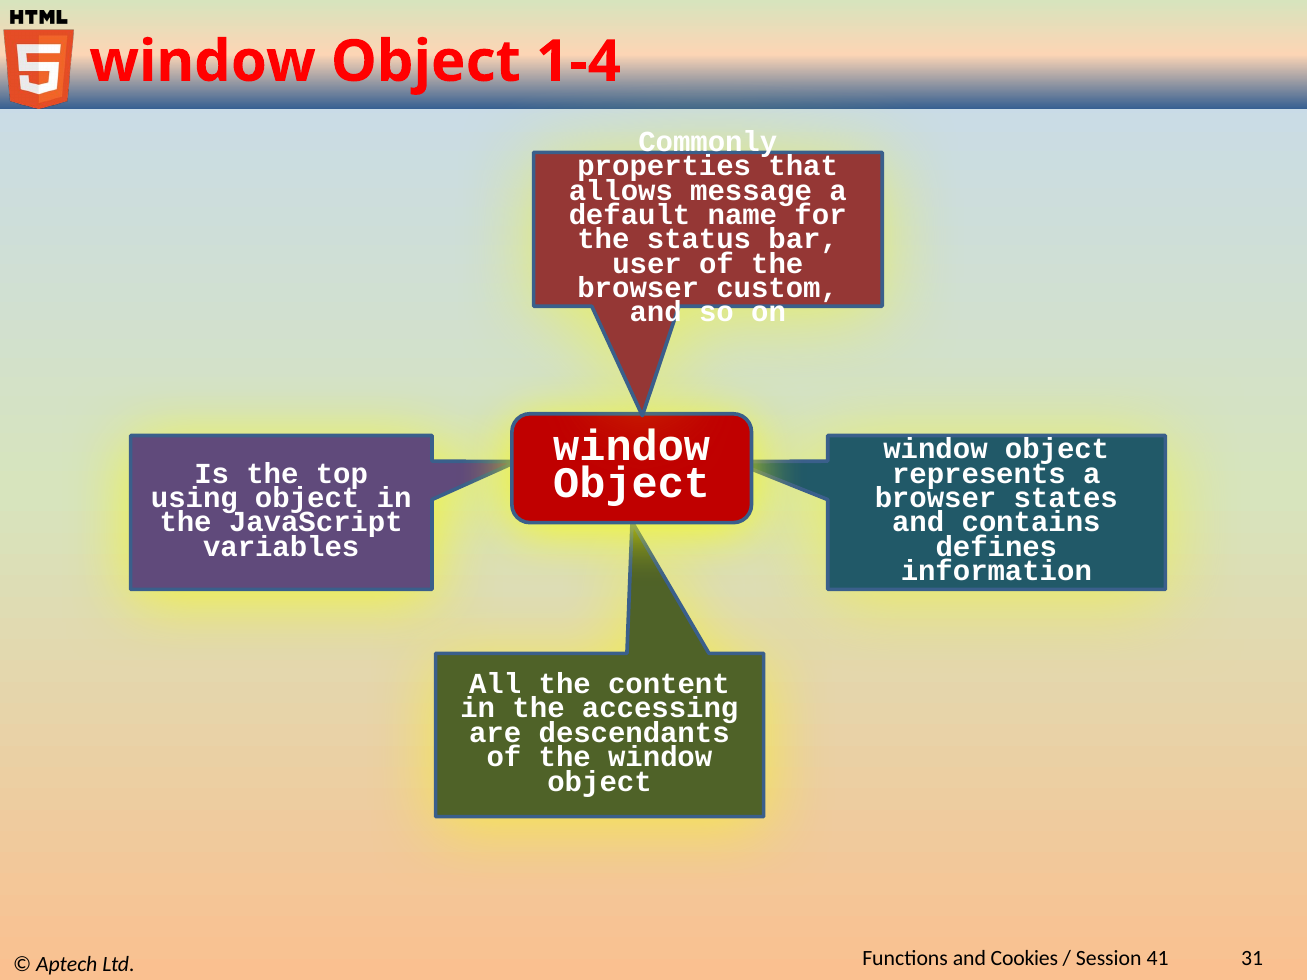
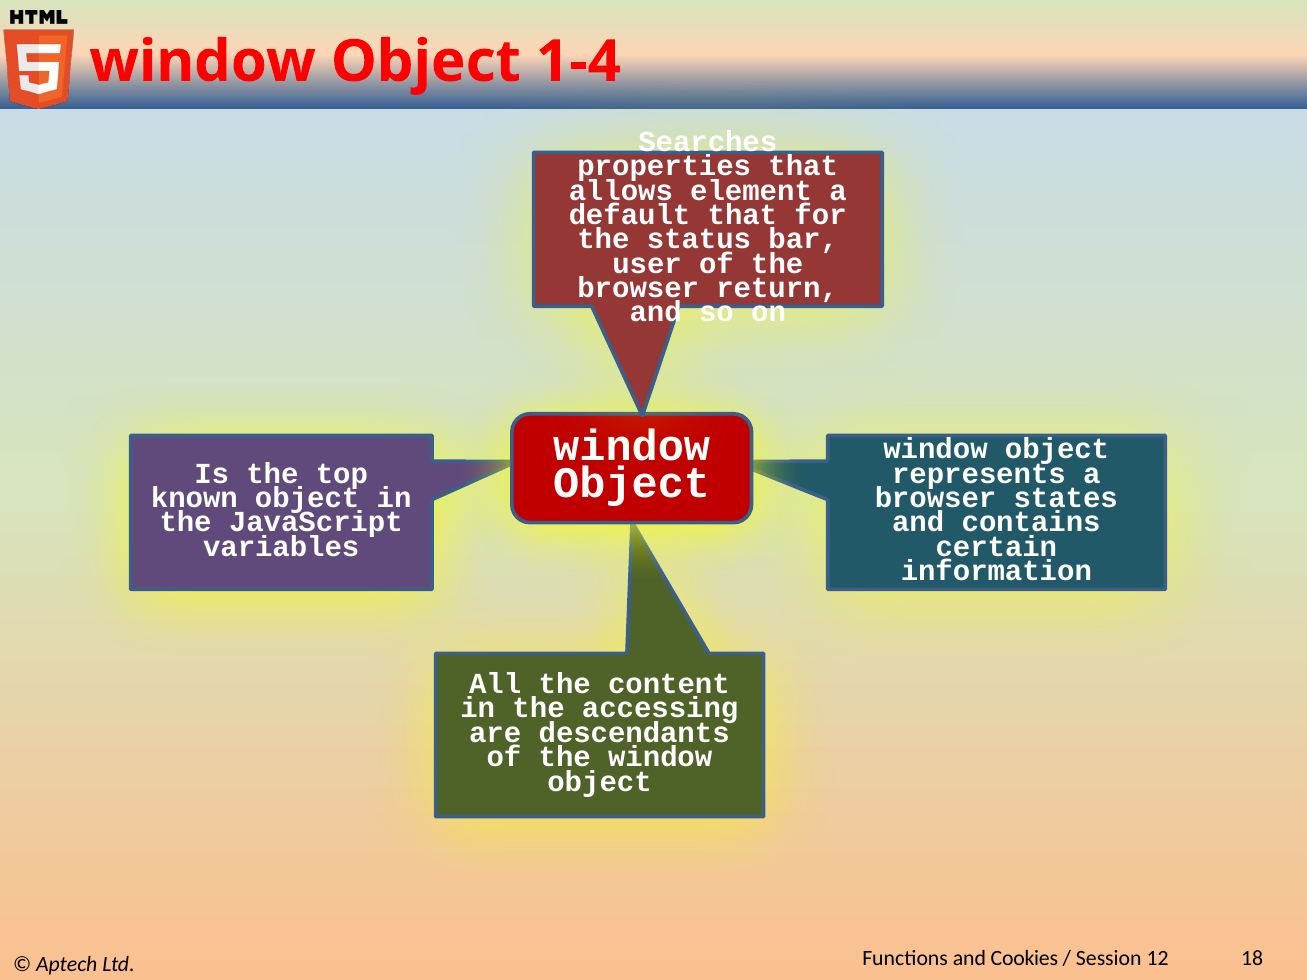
Commonly: Commonly -> Searches (708, 142)
message: message -> element (751, 190)
default name: name -> that (742, 215)
custom: custom -> return (777, 288)
using: using -> known (194, 498)
defines: defines -> certain (996, 547)
41: 41 -> 12 (1158, 959)
31: 31 -> 18 (1252, 959)
